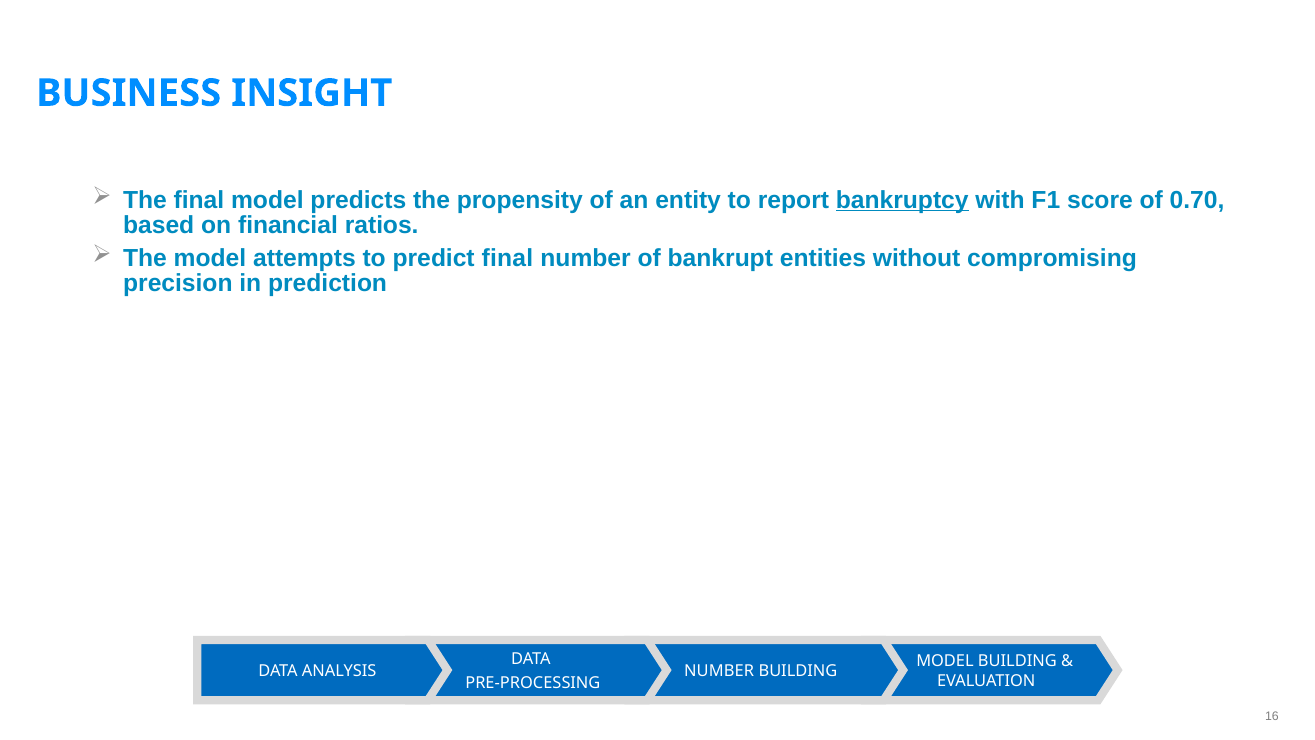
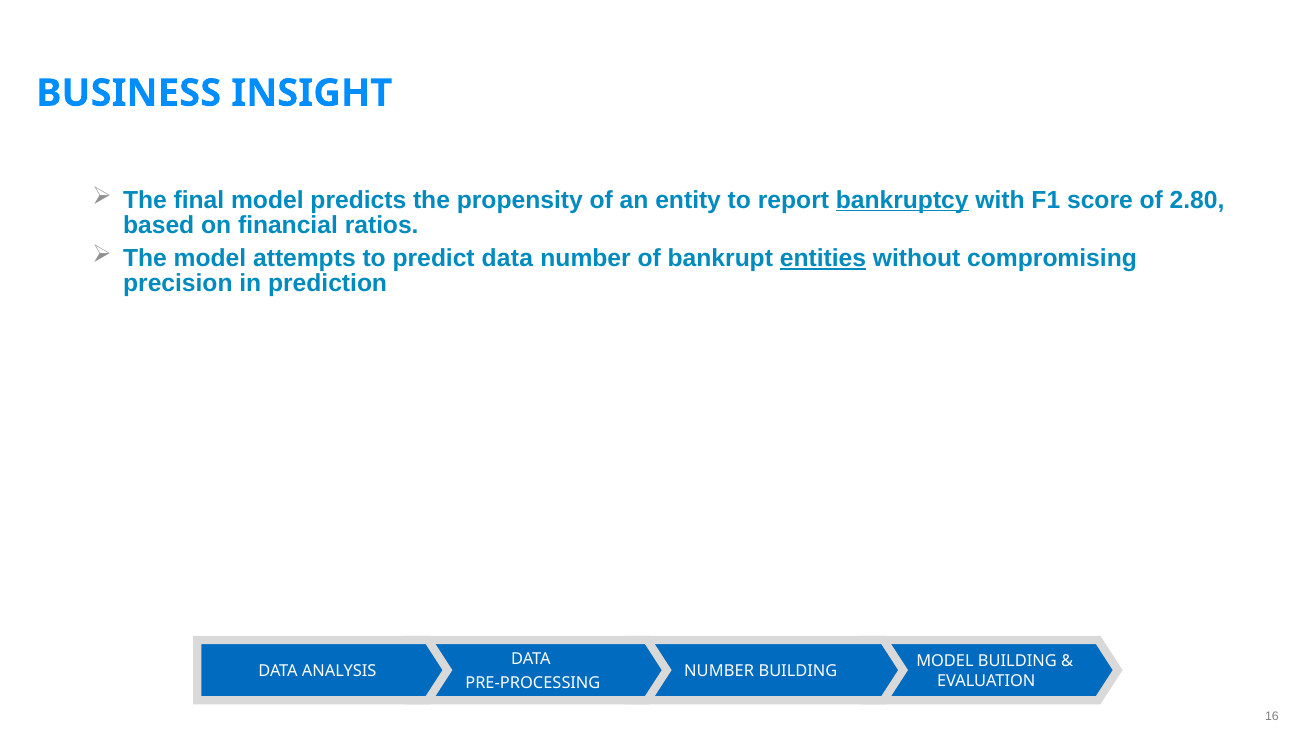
0.70: 0.70 -> 2.80 (1197, 200)
predict final: final -> data (507, 258)
entities underline: none -> present (823, 258)
